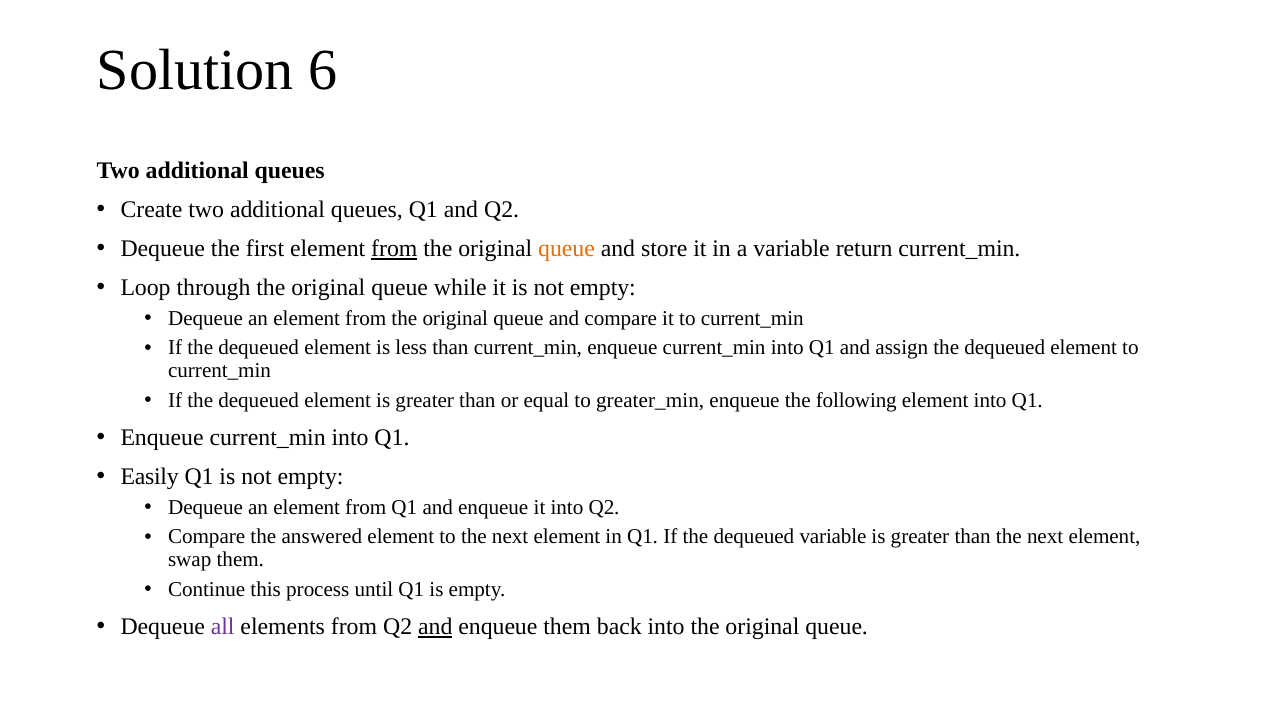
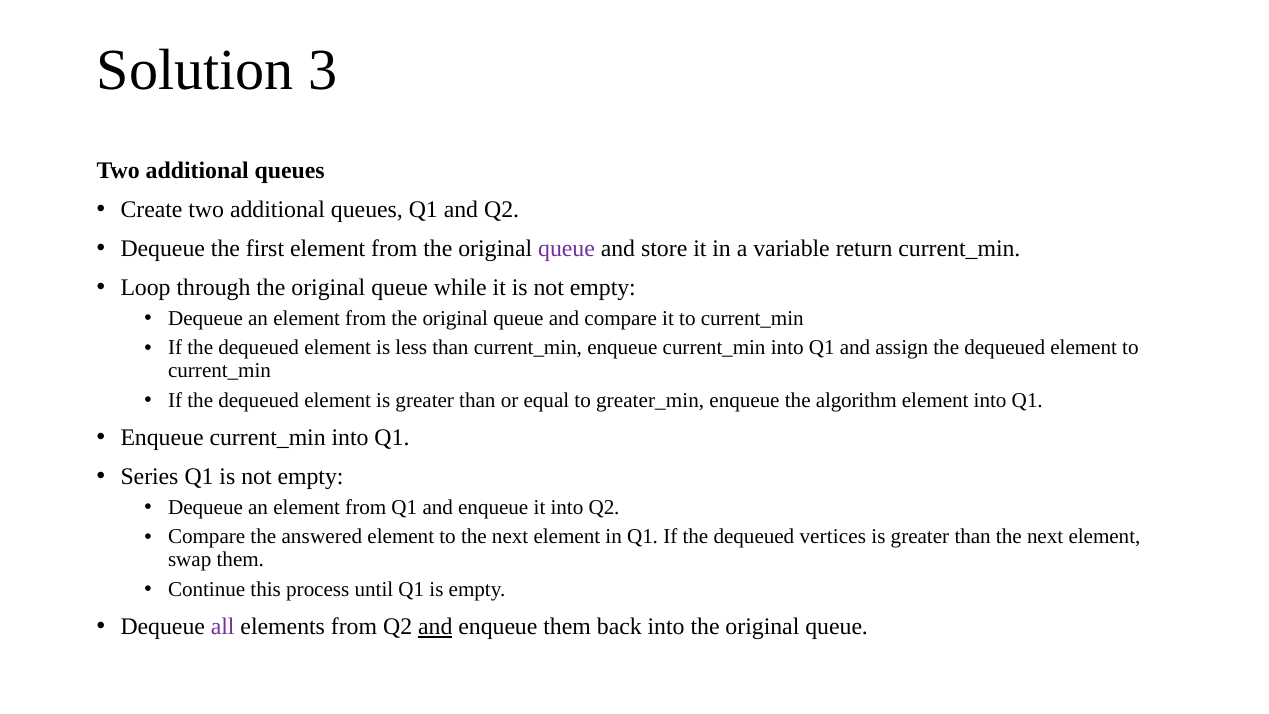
6: 6 -> 3 (323, 71)
from underline: present -> none (394, 249)
queue colour: orange -> purple (567, 249)
following: following -> algorithm (856, 400)
Easily: Easily -> Series (150, 477)
dequeued variable: variable -> vertices (833, 537)
